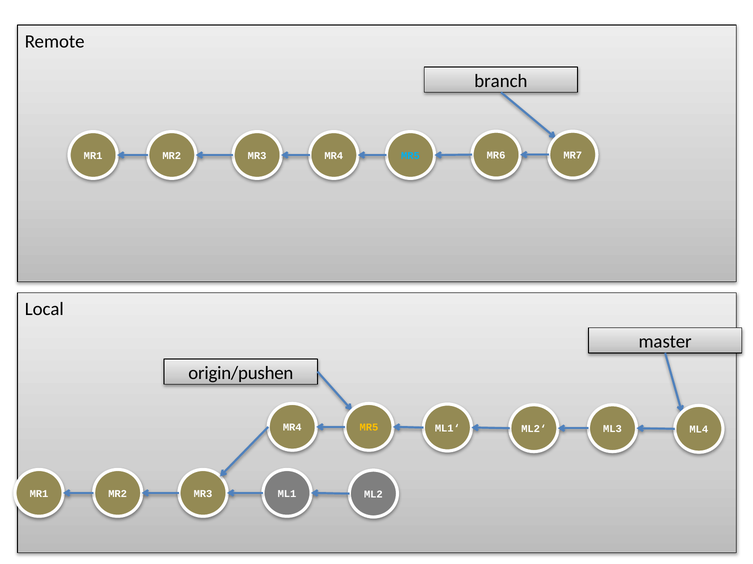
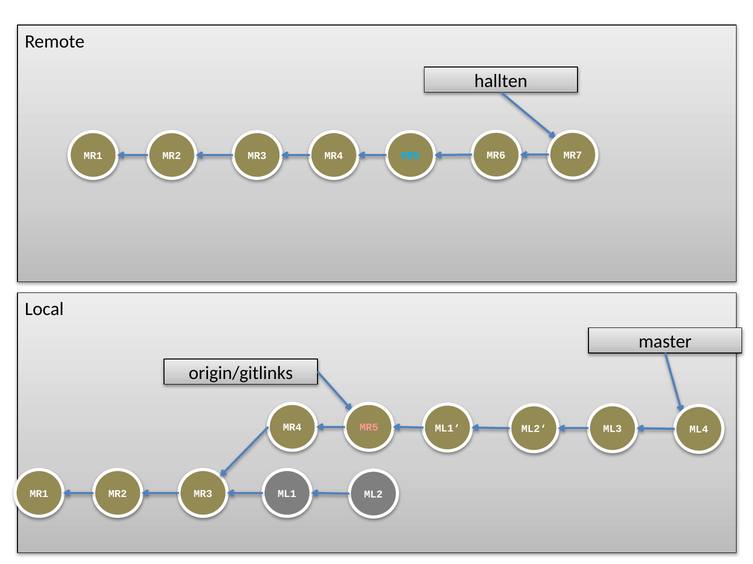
branch: branch -> hallten (501, 81)
origin/pushen: origin/pushen -> origin/gitlinks (241, 373)
MR5 colour: yellow -> pink (369, 428)
